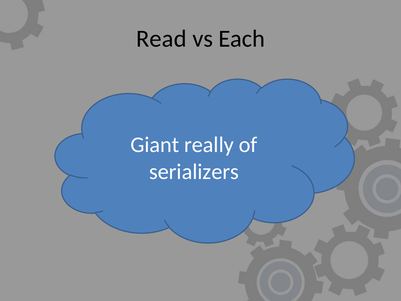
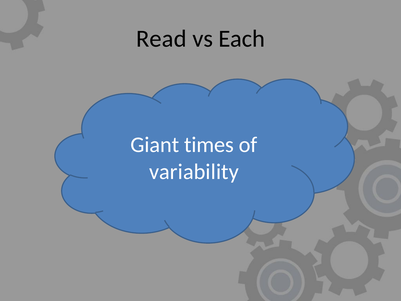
really: really -> times (209, 145)
serializers: serializers -> variability (194, 172)
